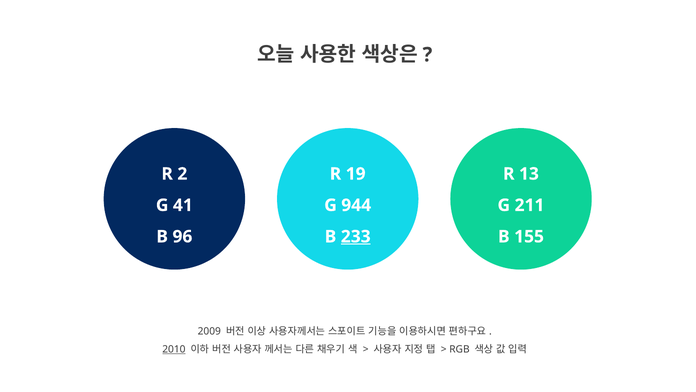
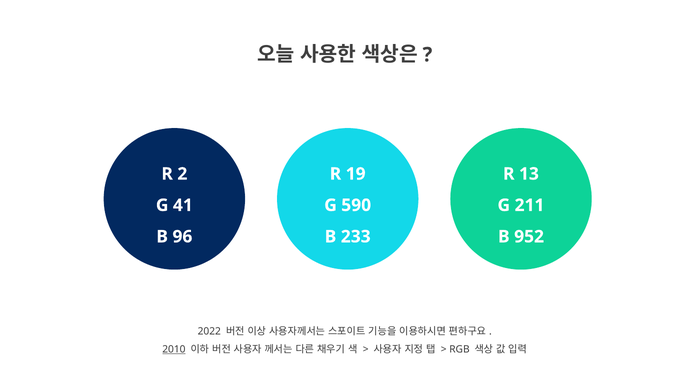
944: 944 -> 590 (356, 205)
233 underline: present -> none (356, 236)
155: 155 -> 952 (529, 236)
2009: 2009 -> 2022 (209, 331)
